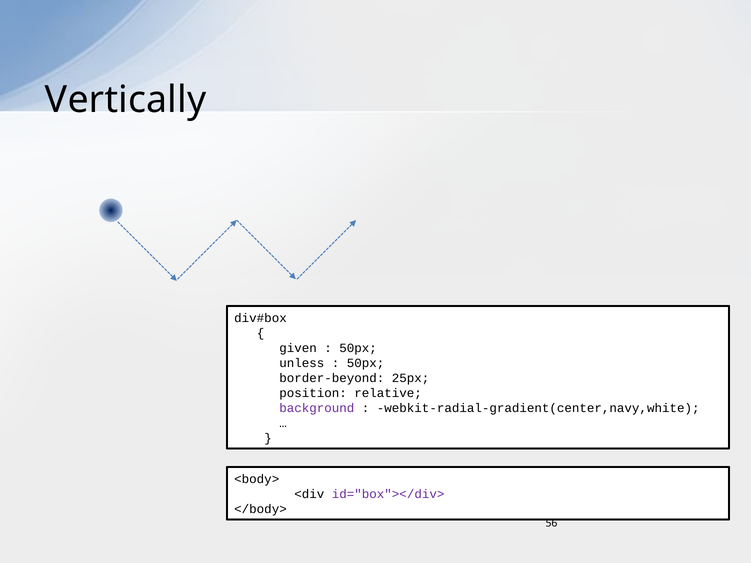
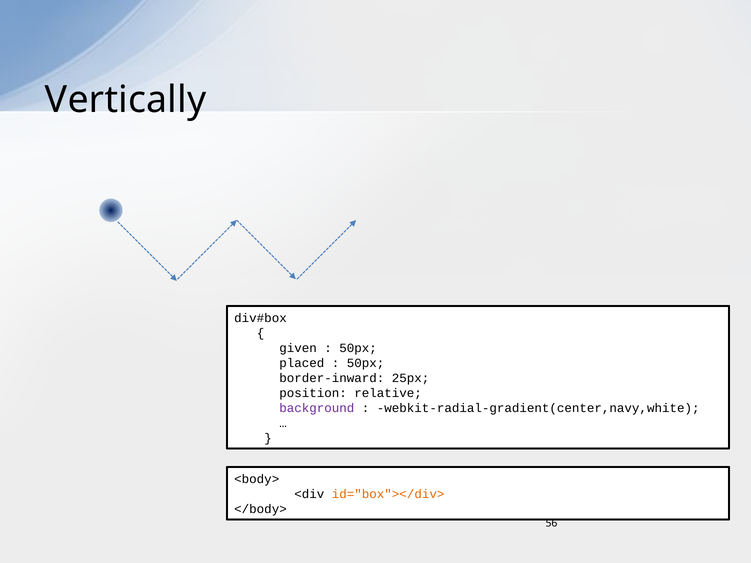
unless: unless -> placed (302, 363)
border-beyond: border-beyond -> border-inward (332, 378)
id="box"></div> colour: purple -> orange (388, 494)
